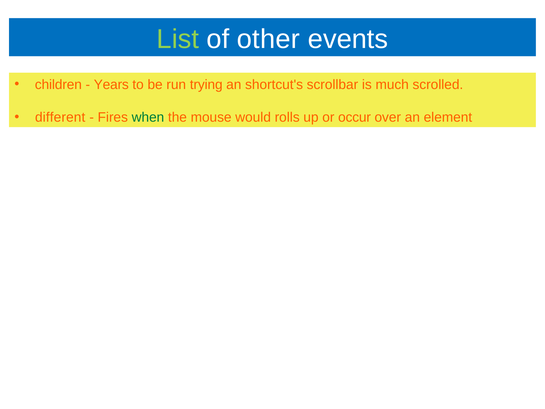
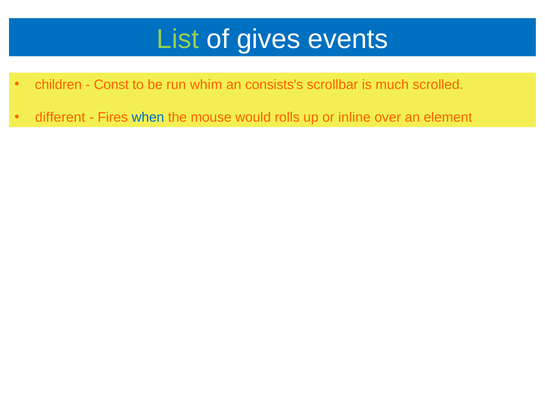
other: other -> gives (269, 39)
Years: Years -> Const (111, 84)
trying: trying -> whim (206, 84)
shortcut's: shortcut's -> consists's (274, 84)
when colour: green -> blue (148, 117)
occur: occur -> inline (354, 117)
